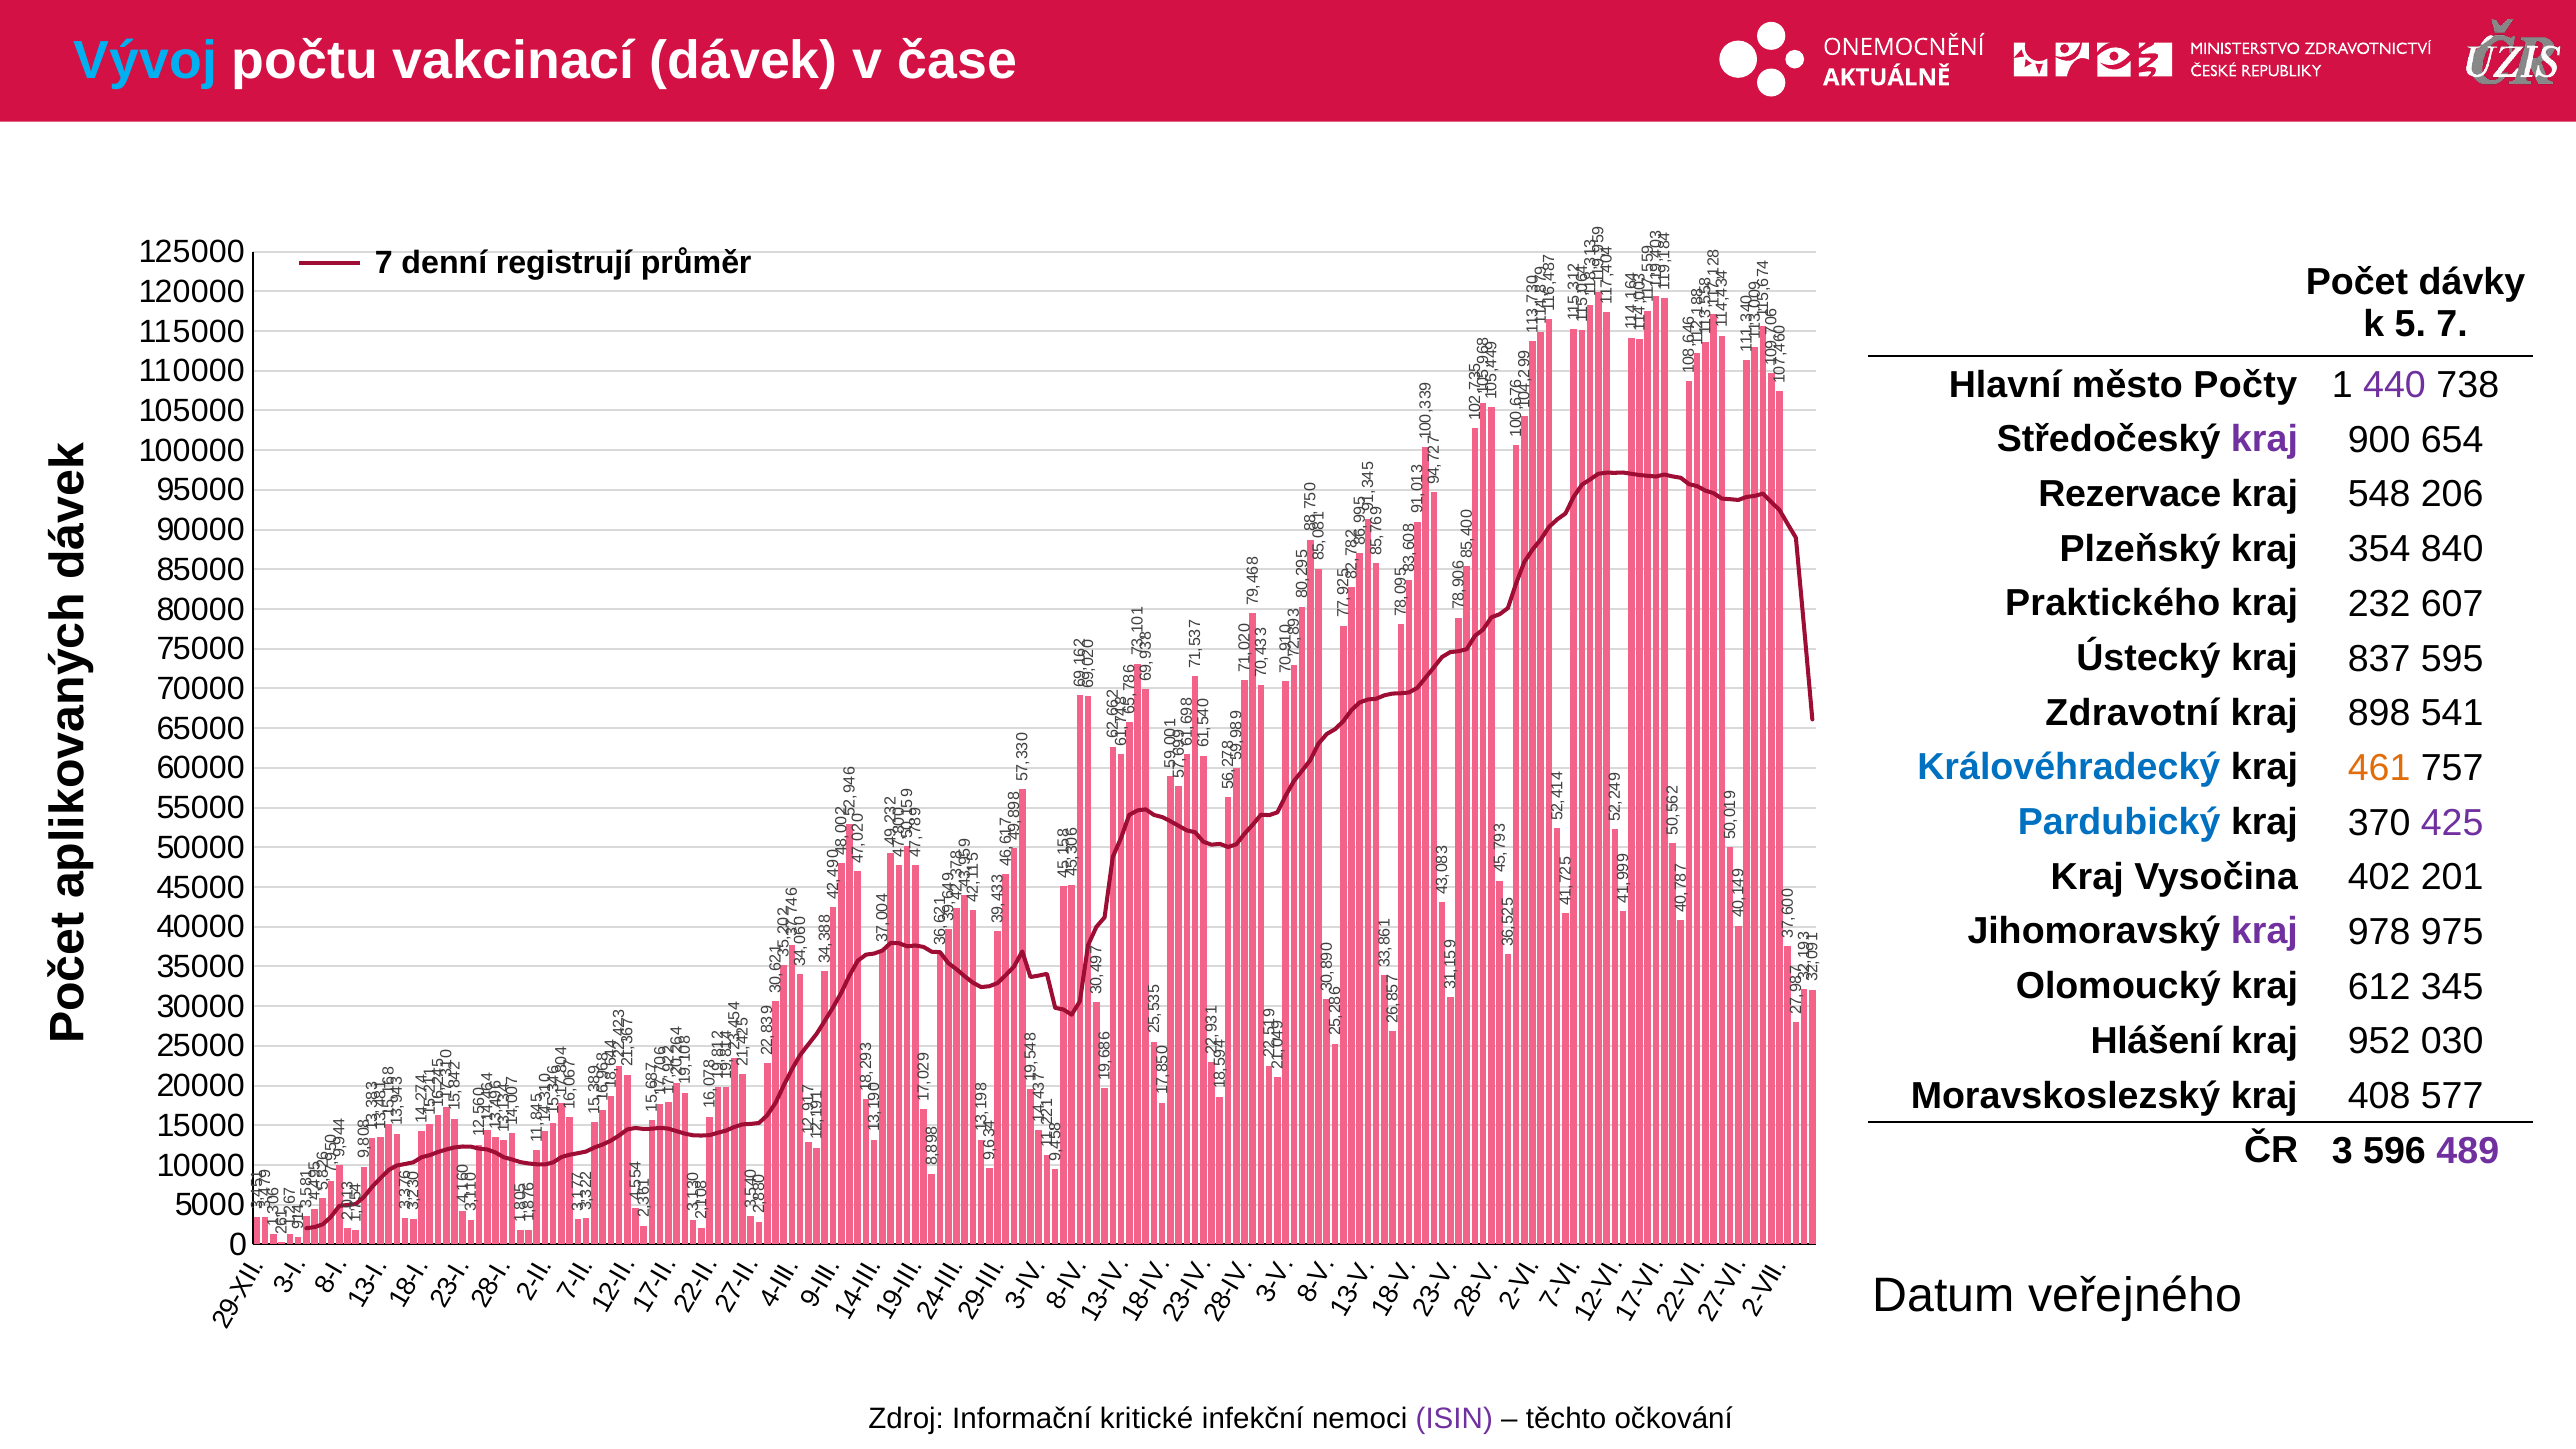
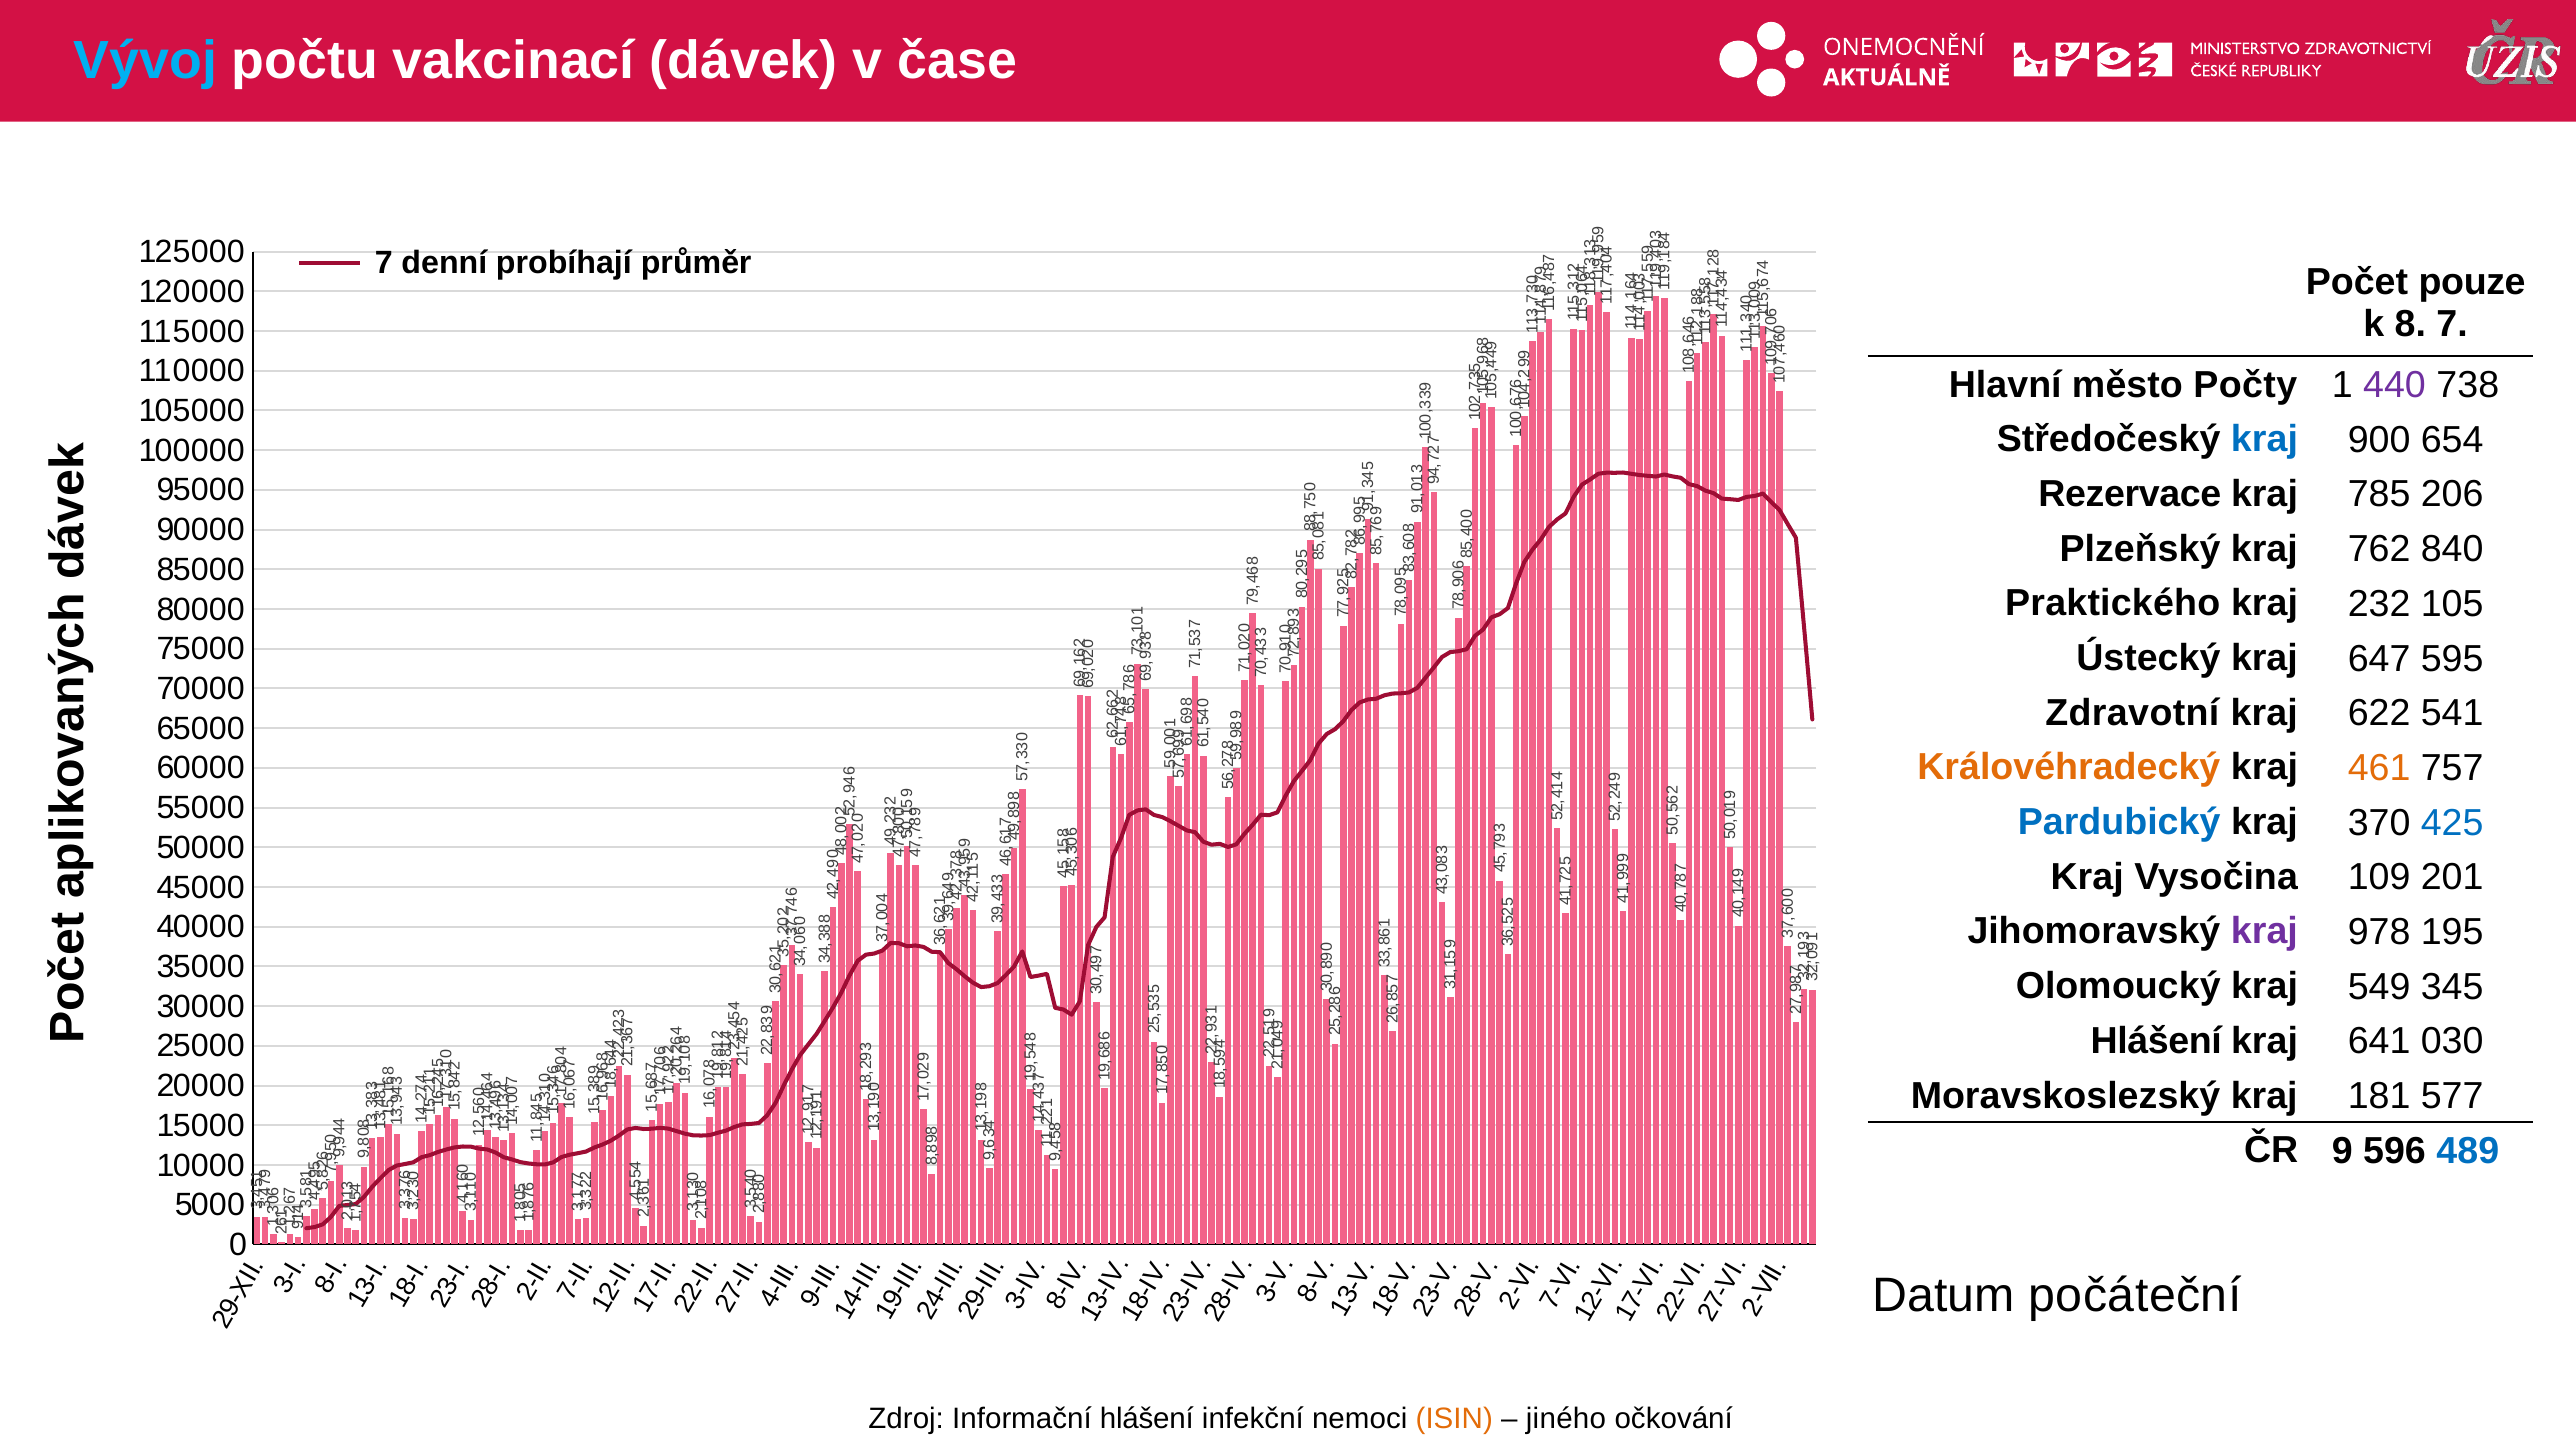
registrují: registrují -> probíhají (564, 263)
dávky: dávky -> pouze (2472, 282)
k 5: 5 -> 8 (2410, 324)
kraj colour: purple -> blue (2264, 439)
548: 548 -> 785 (2379, 495)
354: 354 -> 762 (2379, 549)
607: 607 -> 105 (2452, 604)
837: 837 -> 647 (2379, 659)
898: 898 -> 622 (2379, 713)
Královéhradecký colour: blue -> orange (2069, 767)
425 colour: purple -> blue (2452, 823)
402: 402 -> 109 (2379, 877)
975: 975 -> 195 (2452, 932)
612: 612 -> 549 (2379, 987)
952: 952 -> 641 (2379, 1041)
408: 408 -> 181 (2379, 1096)
ČR 3: 3 -> 9 (2342, 1151)
489 colour: purple -> blue (2468, 1151)
veřejného: veřejného -> počáteční (2135, 1296)
Informační kritické: kritické -> hlášení (1147, 1418)
ISIN colour: purple -> orange (1454, 1418)
těchto: těchto -> jiného (1566, 1418)
